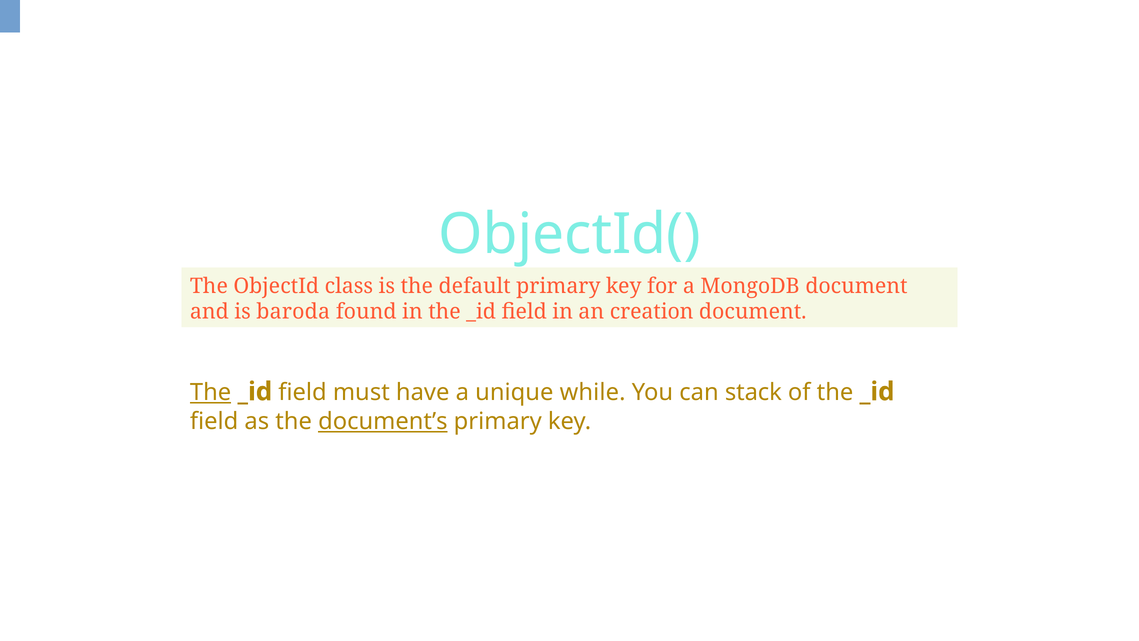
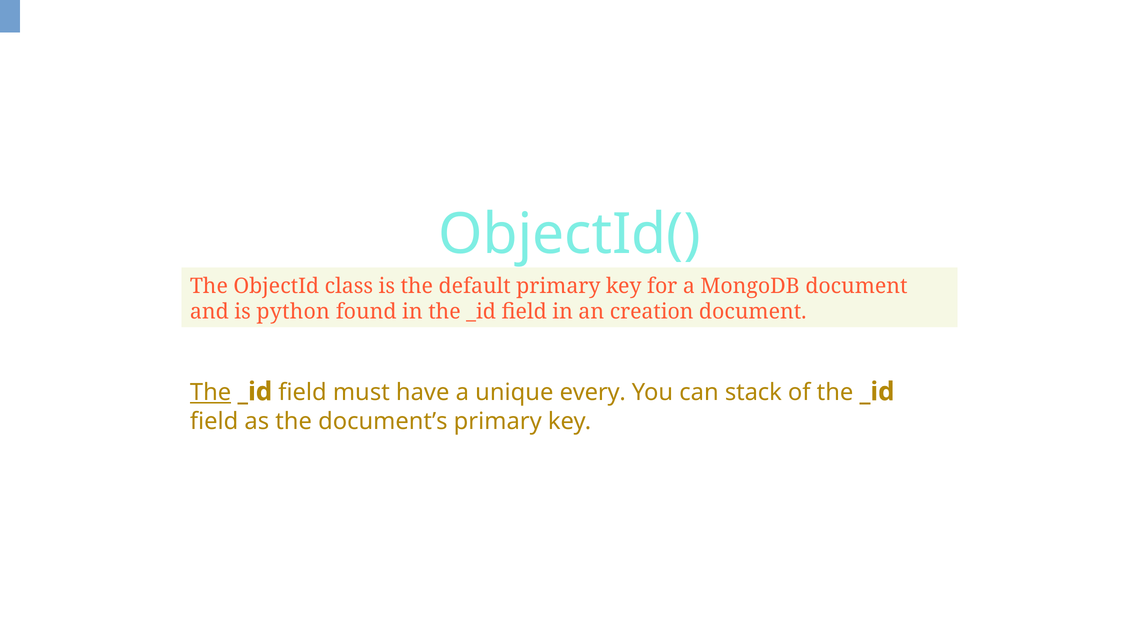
baroda: baroda -> python (293, 311)
while: while -> every (593, 392)
document’s underline: present -> none (383, 421)
